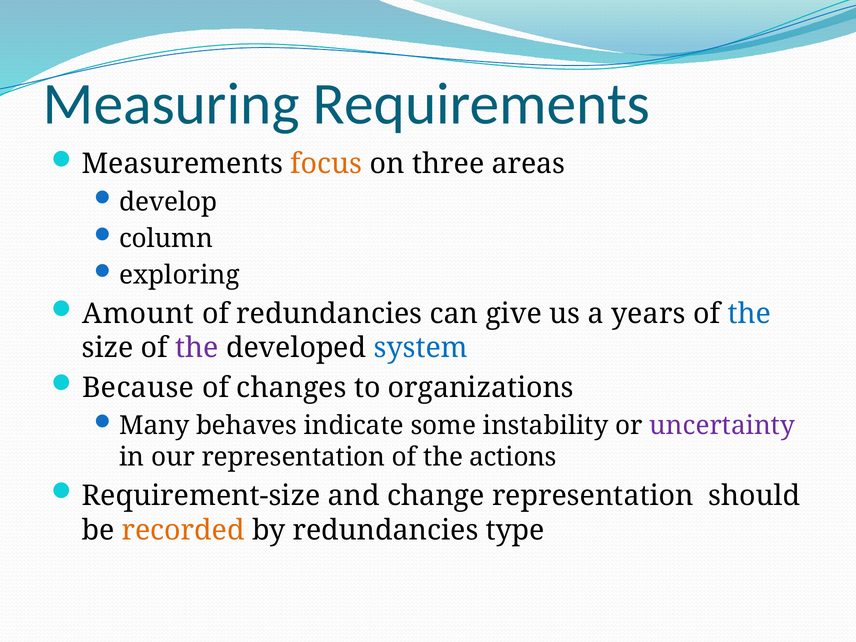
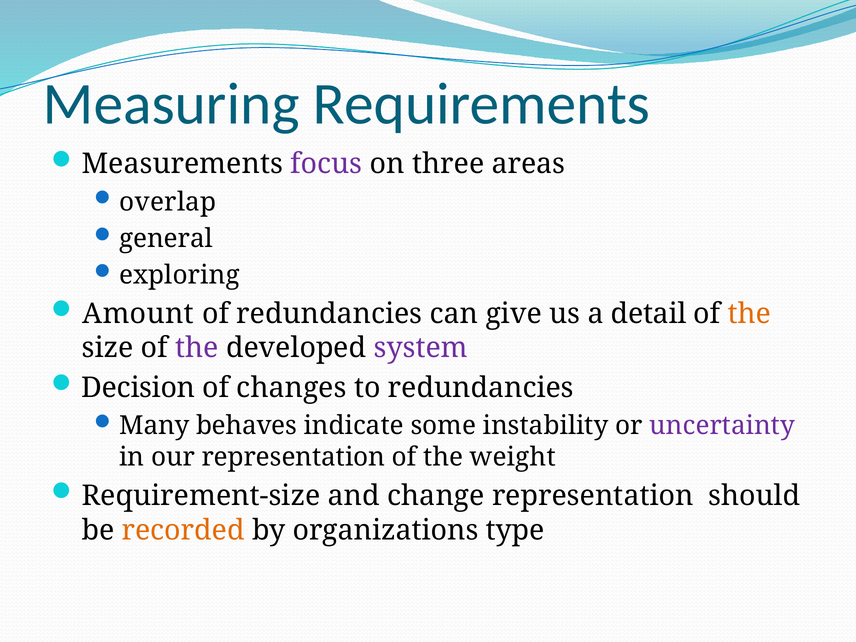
focus colour: orange -> purple (326, 164)
develop: develop -> overlap (168, 202)
column: column -> general (166, 239)
years: years -> detail (649, 314)
the colour: blue -> orange (749, 314)
system colour: blue -> purple (421, 348)
Because: Because -> Decision (138, 388)
to organizations: organizations -> redundancies (481, 388)
actions: actions -> weight (513, 457)
by redundancies: redundancies -> organizations (386, 530)
